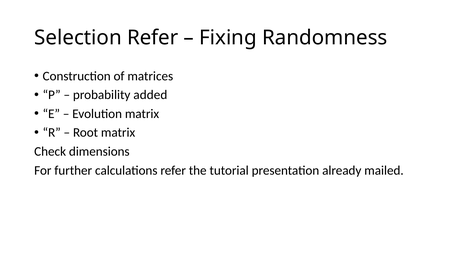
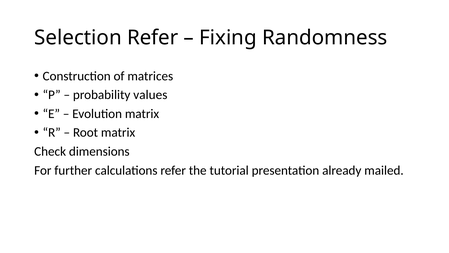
added: added -> values (150, 95)
